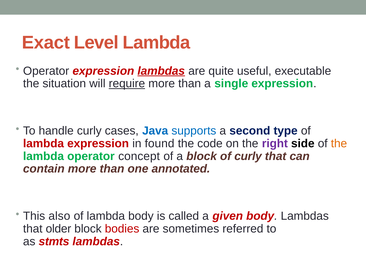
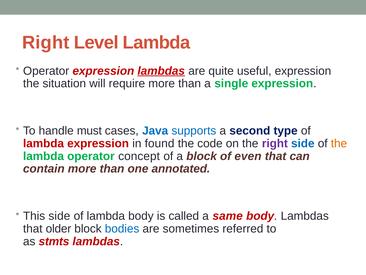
Exact: Exact -> Right (46, 42)
useful executable: executable -> expression (303, 71)
require underline: present -> none (127, 83)
handle curly: curly -> must (89, 131)
side colour: black -> blue (303, 143)
of curly: curly -> even (248, 156)
This also: also -> side (59, 216)
given: given -> same (228, 216)
bodies colour: red -> blue (122, 228)
